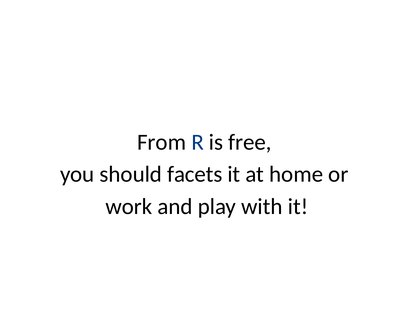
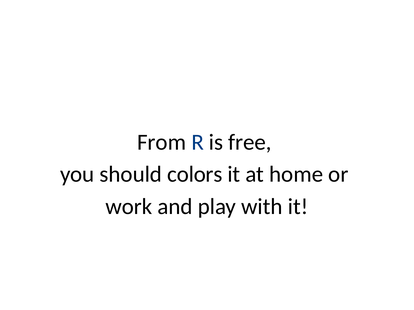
facets: facets -> colors (195, 175)
